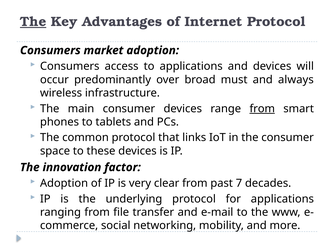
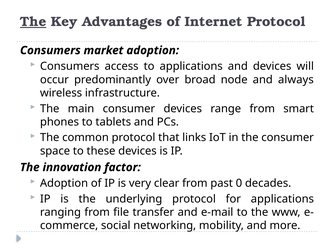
must: must -> node (234, 80)
from underline: present -> none (262, 109)
7: 7 -> 0 (239, 184)
